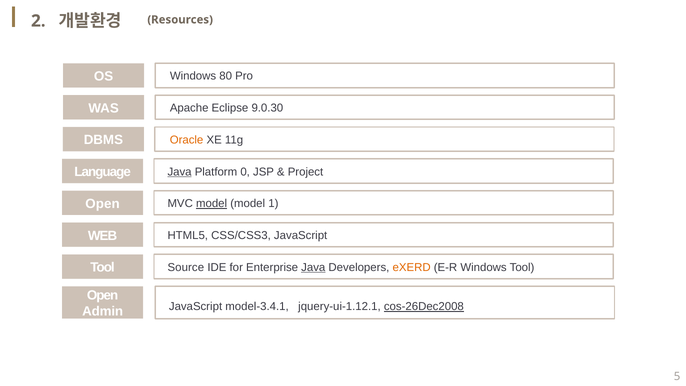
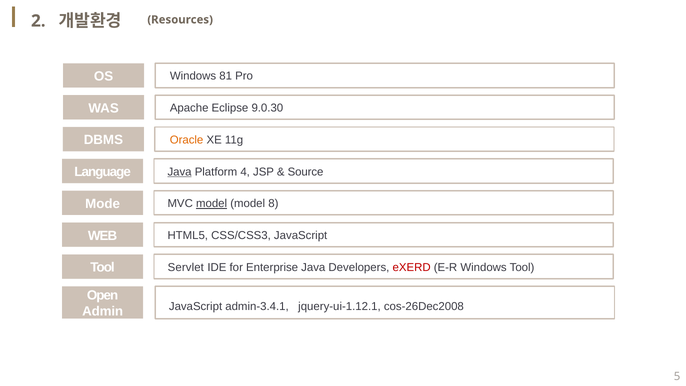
80: 80 -> 81 (226, 76)
0: 0 -> 4 (245, 172)
Project: Project -> Source (306, 172)
Open: Open -> Mode (103, 204)
1: 1 -> 8 (273, 204)
Source: Source -> Servlet (186, 267)
Java underline: present -> none (313, 267)
eXERD colour: orange -> red (412, 267)
model-3.4.1: model-3.4.1 -> admin-3.4.1 (257, 307)
cos-26Dec2008 underline: present -> none (424, 307)
